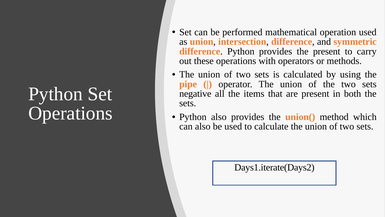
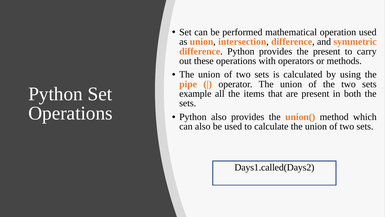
negative: negative -> example (195, 94)
Days1.iterate(Days2: Days1.iterate(Days2 -> Days1.called(Days2 (274, 167)
